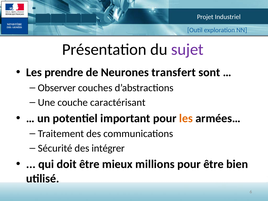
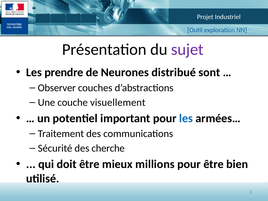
transfert: transfert -> distribué (174, 72)
caractérisant: caractérisant -> visuellement (118, 102)
les colour: orange -> blue (186, 118)
intégrer: intégrer -> cherche (108, 148)
